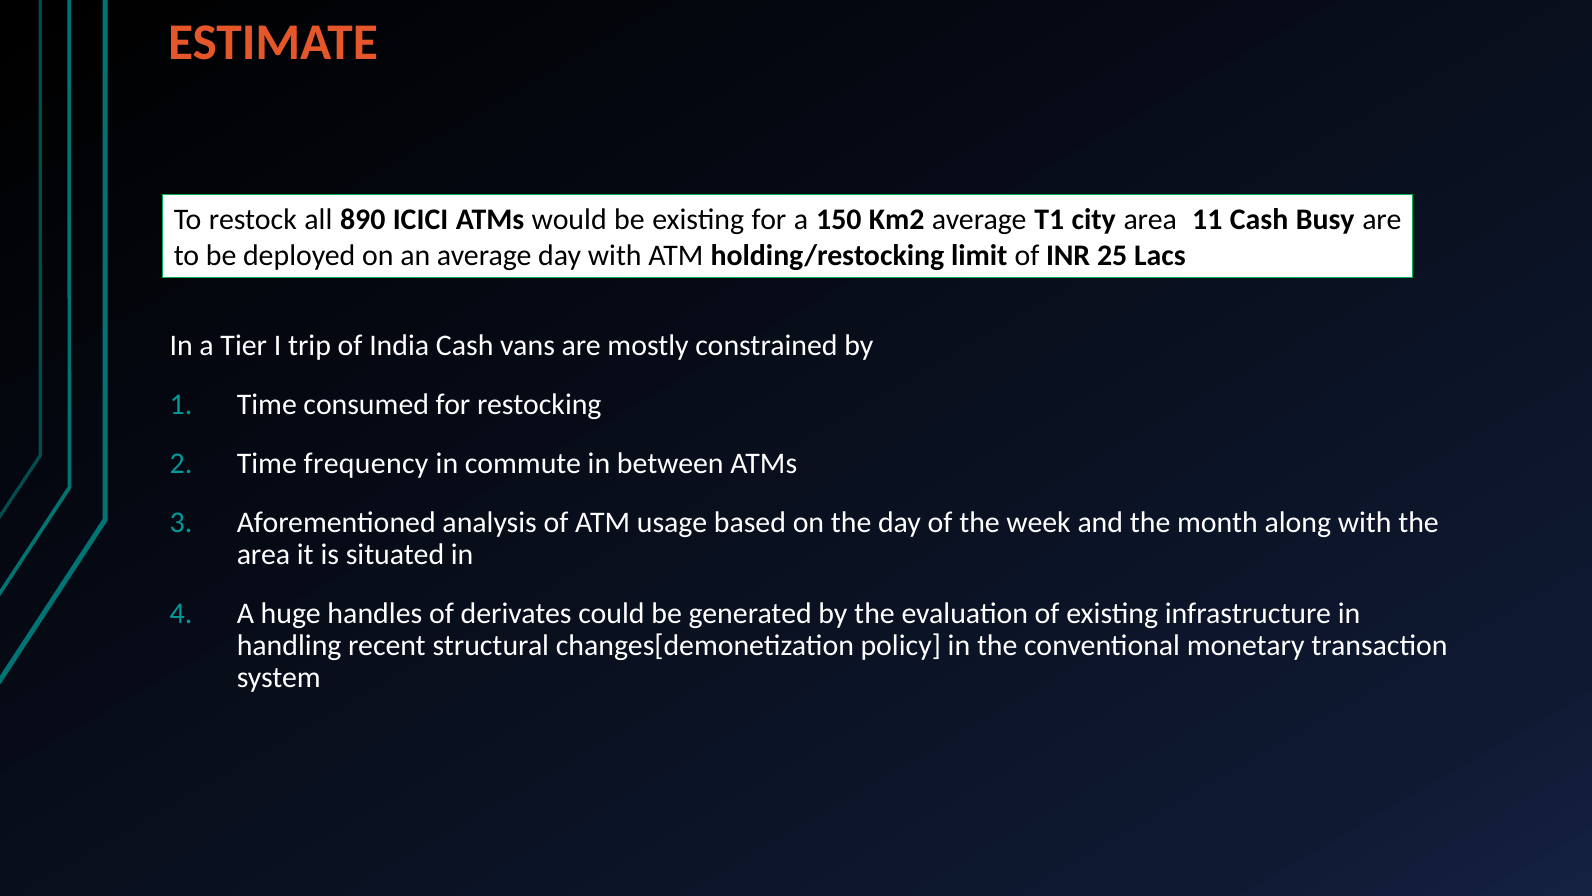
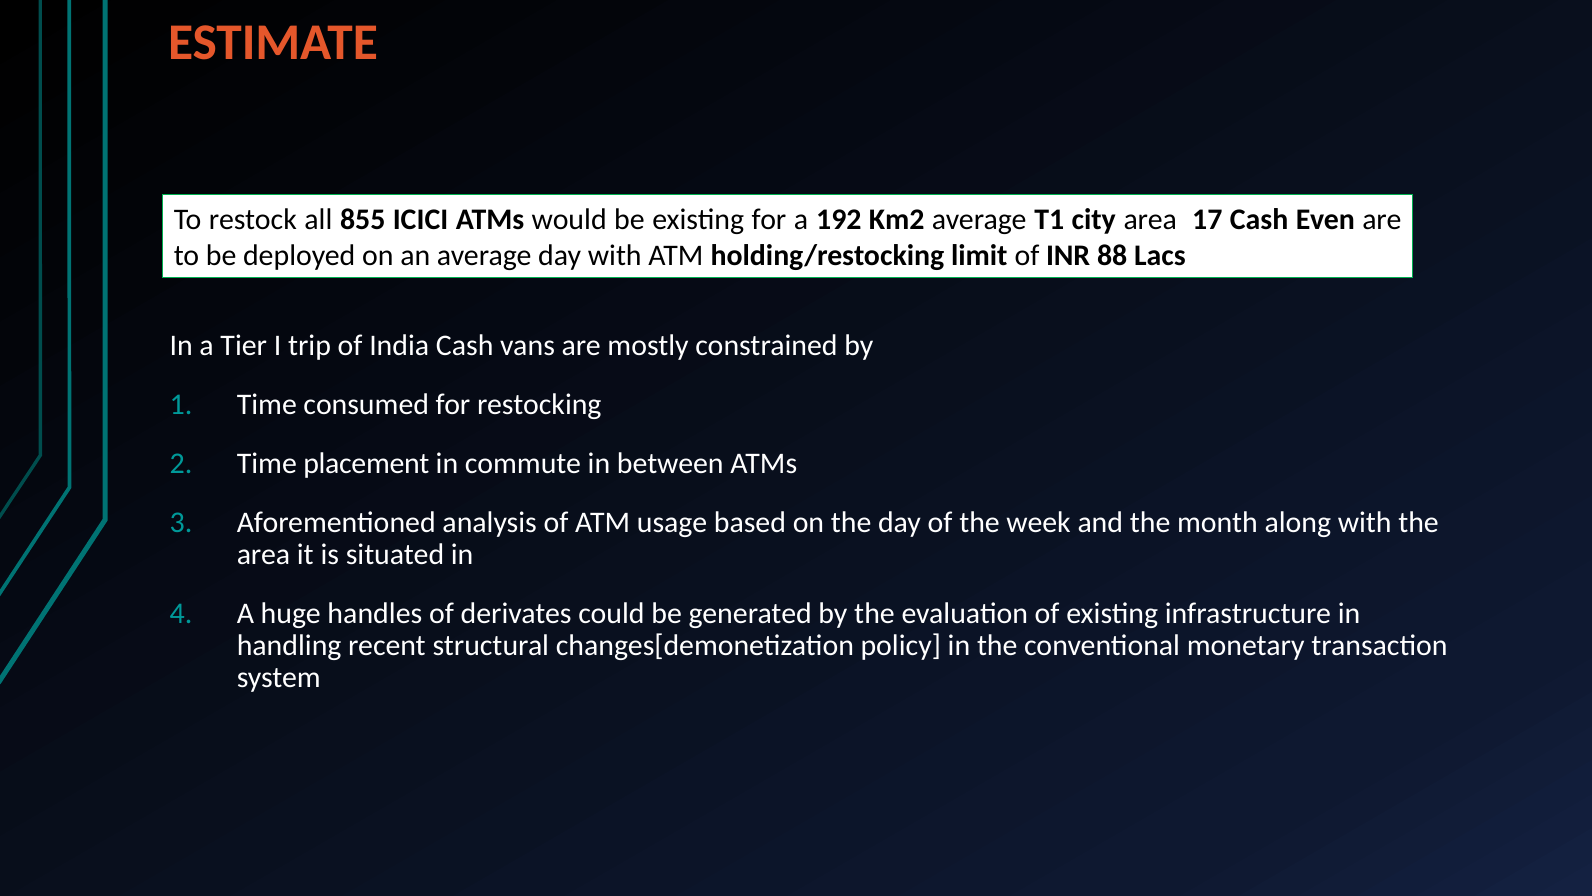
890: 890 -> 855 (363, 220)
150: 150 -> 192 (839, 220)
11: 11 -> 17 (1207, 220)
Busy: Busy -> Even (1325, 220)
25: 25 -> 88 (1112, 256)
frequency: frequency -> placement (366, 463)
